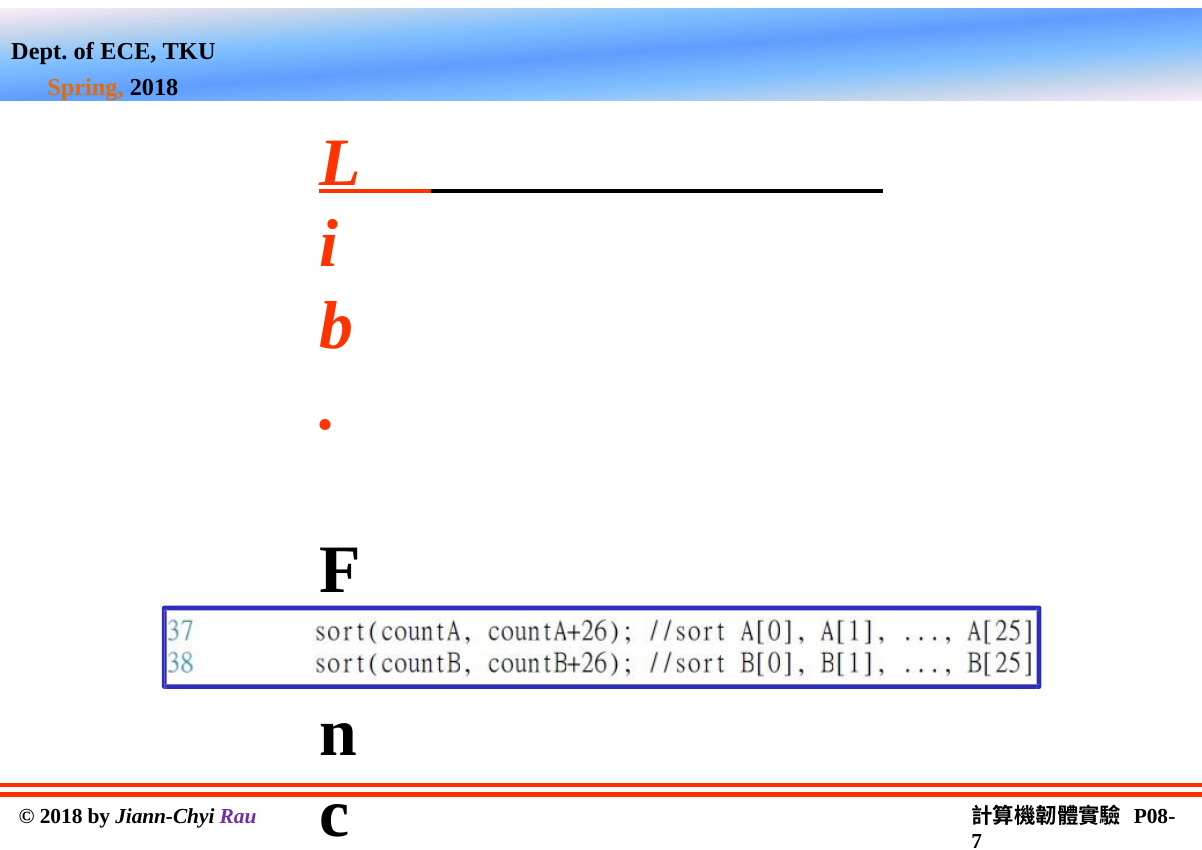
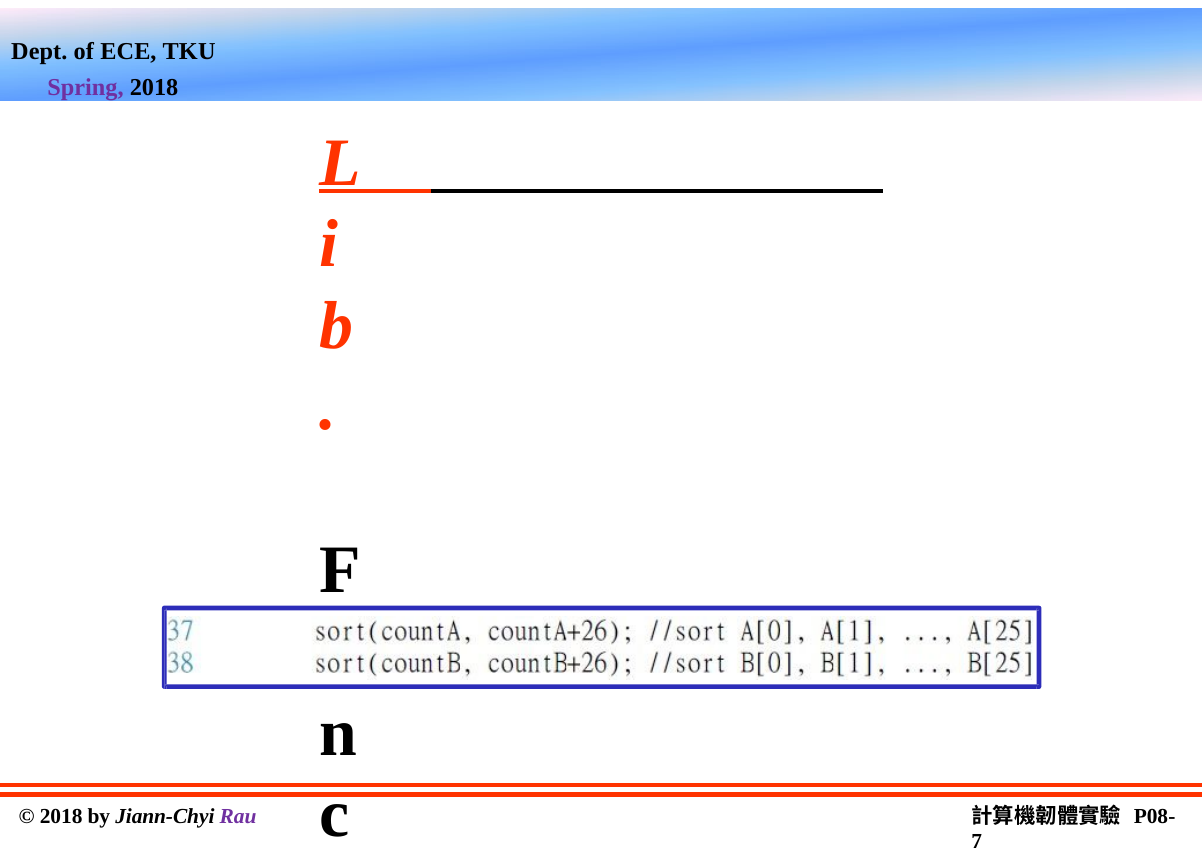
Spring colour: orange -> purple (86, 87)
